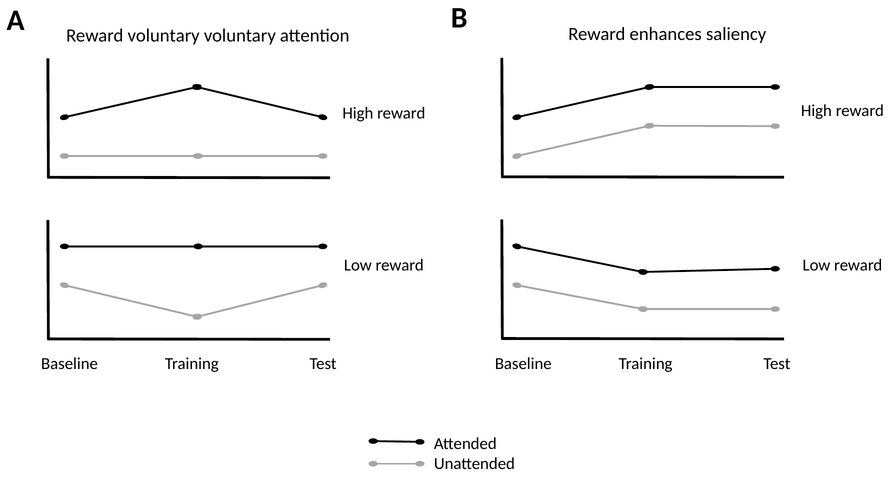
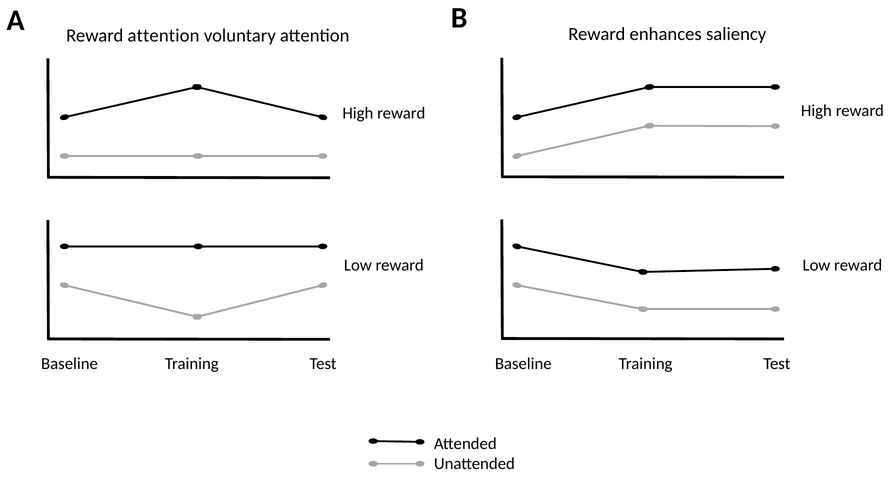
Reward voluntary: voluntary -> attention (164, 36)
